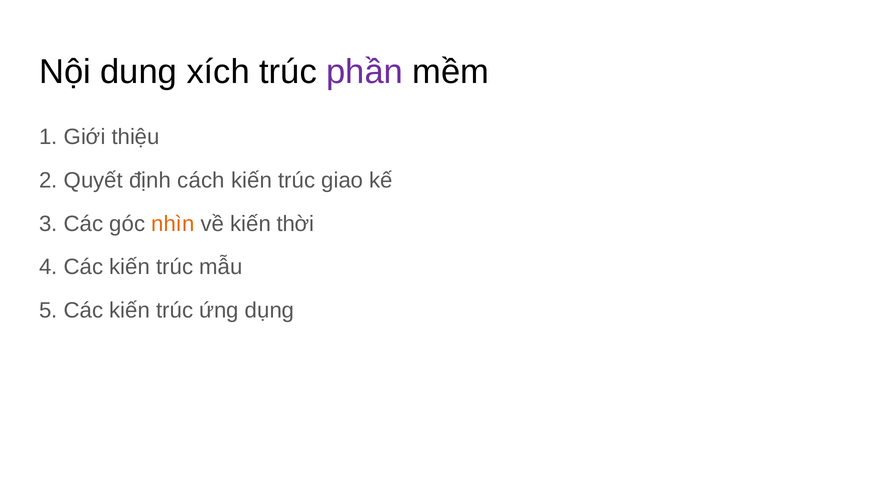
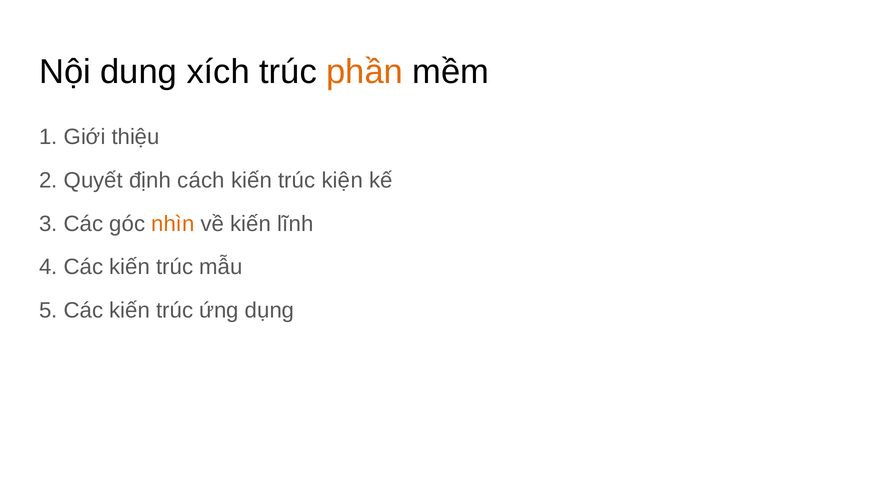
phần colour: purple -> orange (365, 72)
giao: giao -> kiện (342, 181)
thời: thời -> lĩnh (295, 224)
